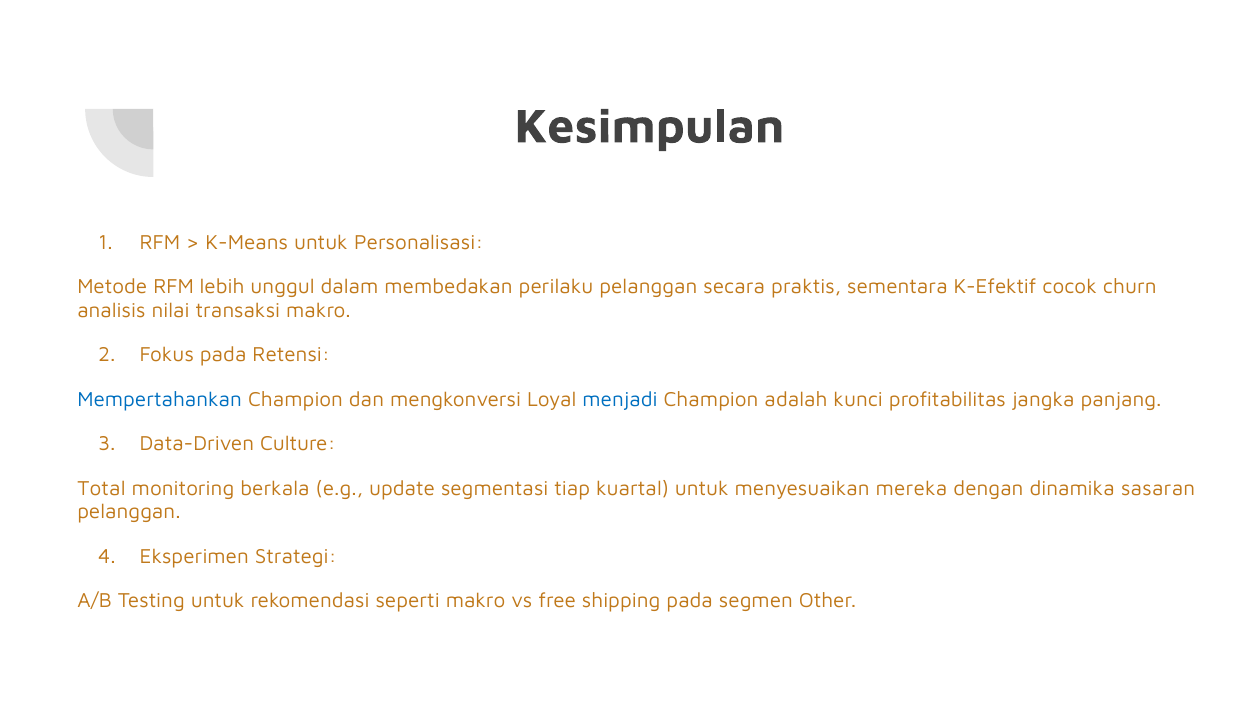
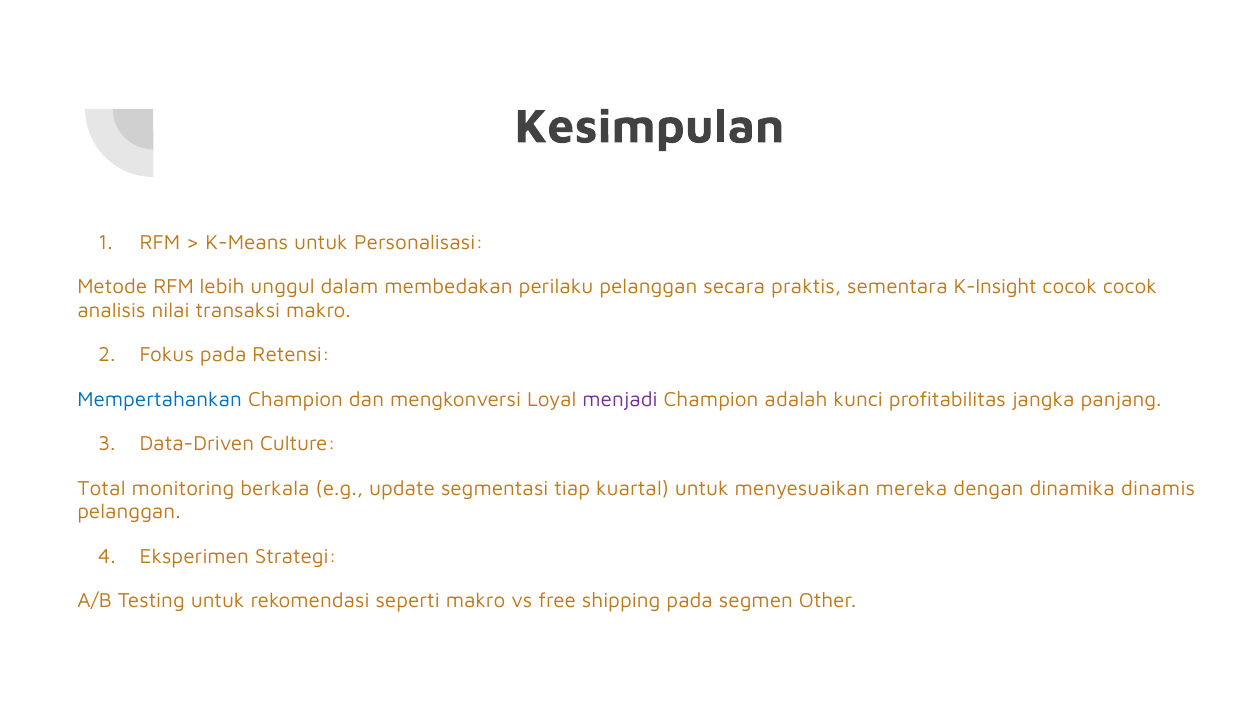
K-Efektif: K-Efektif -> K-Insight (995, 287)
cocok churn: churn -> cocok (1130, 287)
menjadi colour: blue -> purple (620, 399)
sasaran: sasaran -> dinamis (1158, 488)
